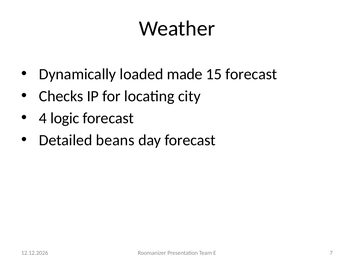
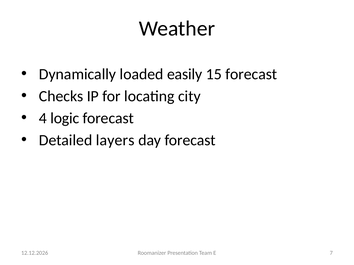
made: made -> easily (185, 74)
beans: beans -> layers (115, 140)
